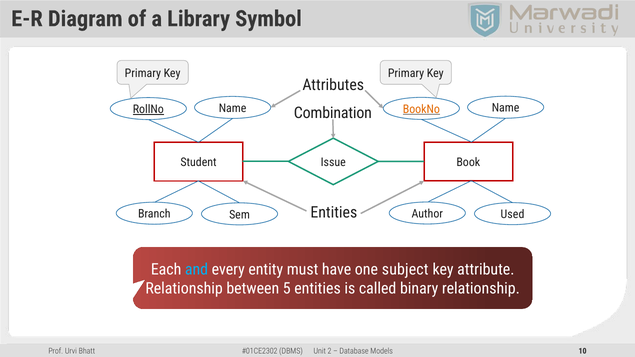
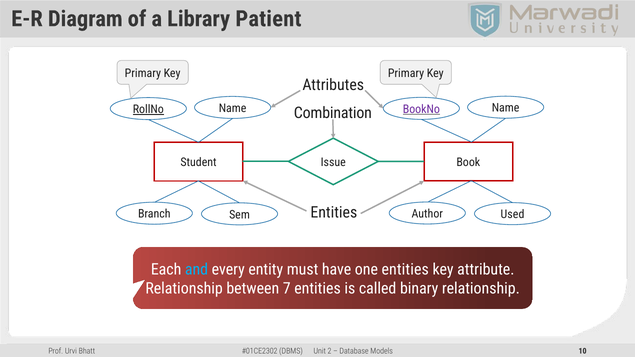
Symbol: Symbol -> Patient (268, 19)
BookNo colour: orange -> purple (421, 109)
one subject: subject -> entities (405, 270)
5: 5 -> 7 (287, 289)
